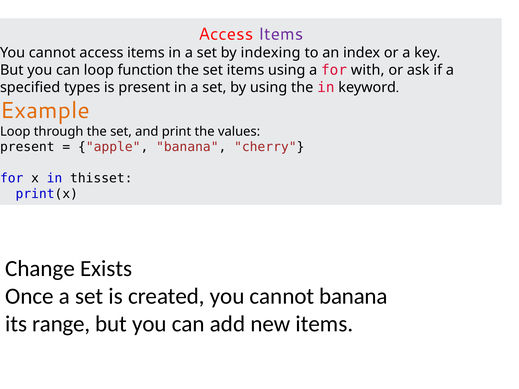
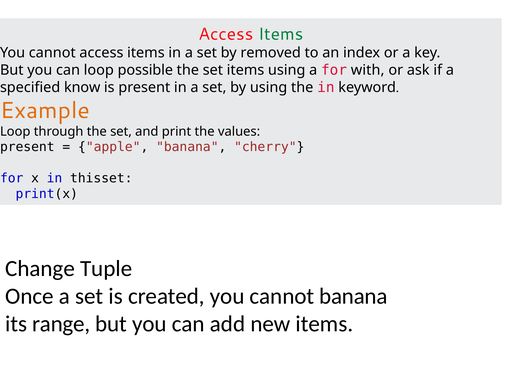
Items colour: purple -> green (281, 34)
indexing: indexing -> removed (271, 53)
function: function -> possible (145, 70)
types: types -> know (82, 88)
Exists: Exists -> Tuple (106, 269)
